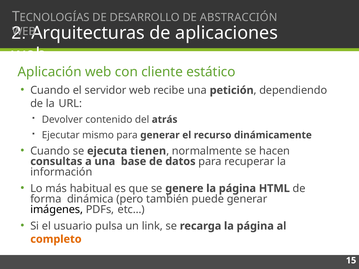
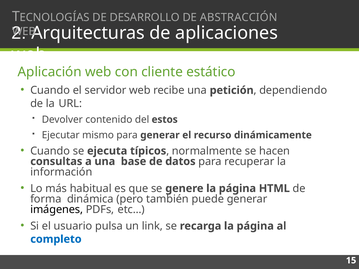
atrás: atrás -> estos (165, 120)
tienen: tienen -> típicos (148, 151)
completo colour: orange -> blue (56, 239)
